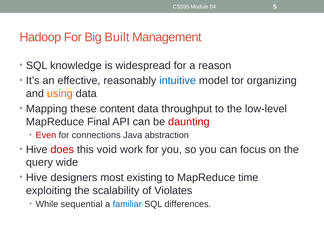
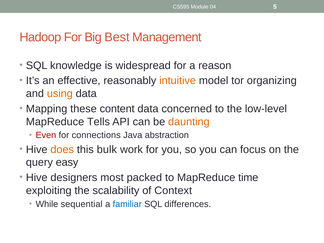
Built: Built -> Best (117, 37)
intuitive colour: blue -> orange (178, 81)
throughput: throughput -> concerned (187, 109)
Final: Final -> Tells (99, 122)
daunting colour: red -> orange (189, 122)
does colour: red -> orange (62, 149)
void: void -> bulk (107, 149)
wide: wide -> easy (67, 162)
existing: existing -> packed (144, 178)
Violates: Violates -> Context (173, 190)
